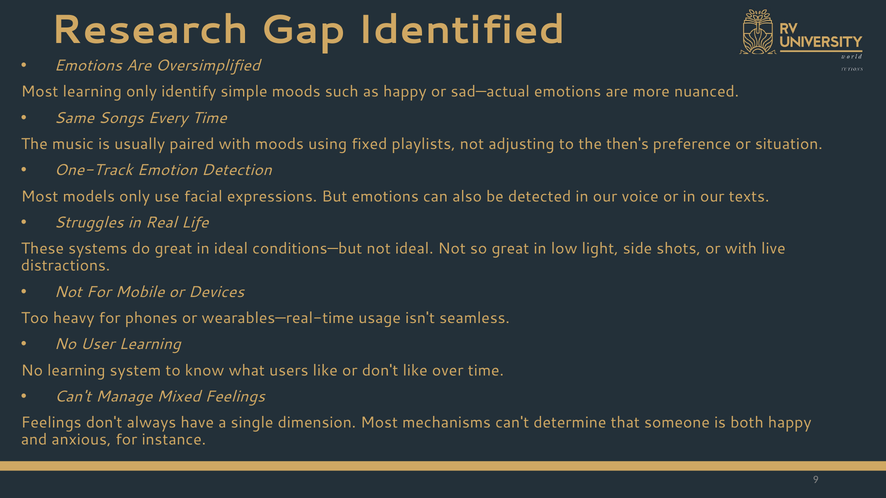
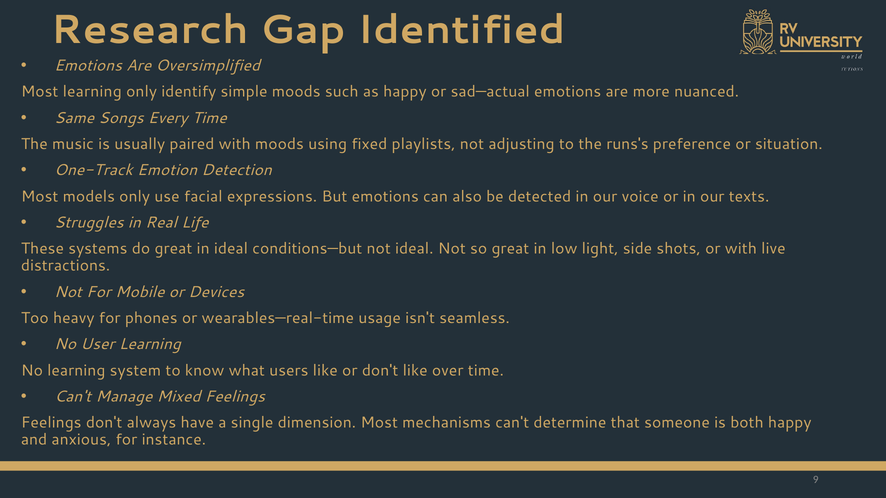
then's: then's -> runs's (627, 144)
